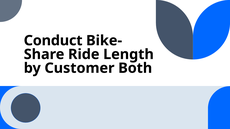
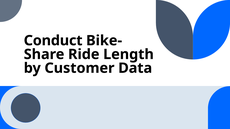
Both: Both -> Data (135, 68)
